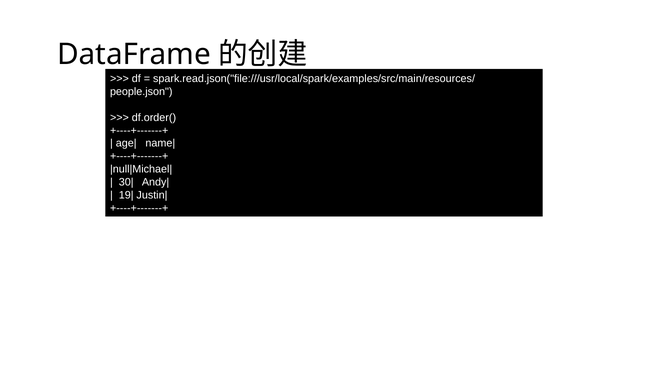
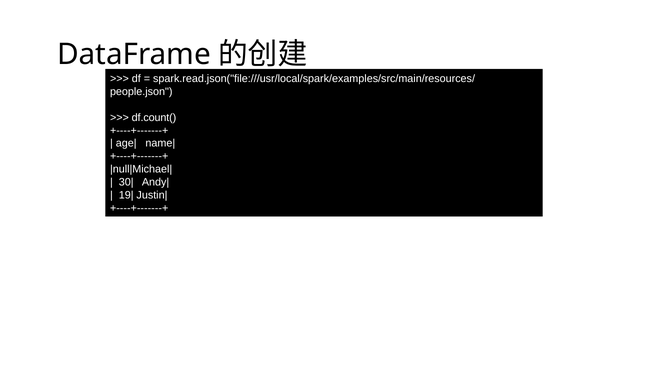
df.order(: df.order( -> df.count( (154, 117)
